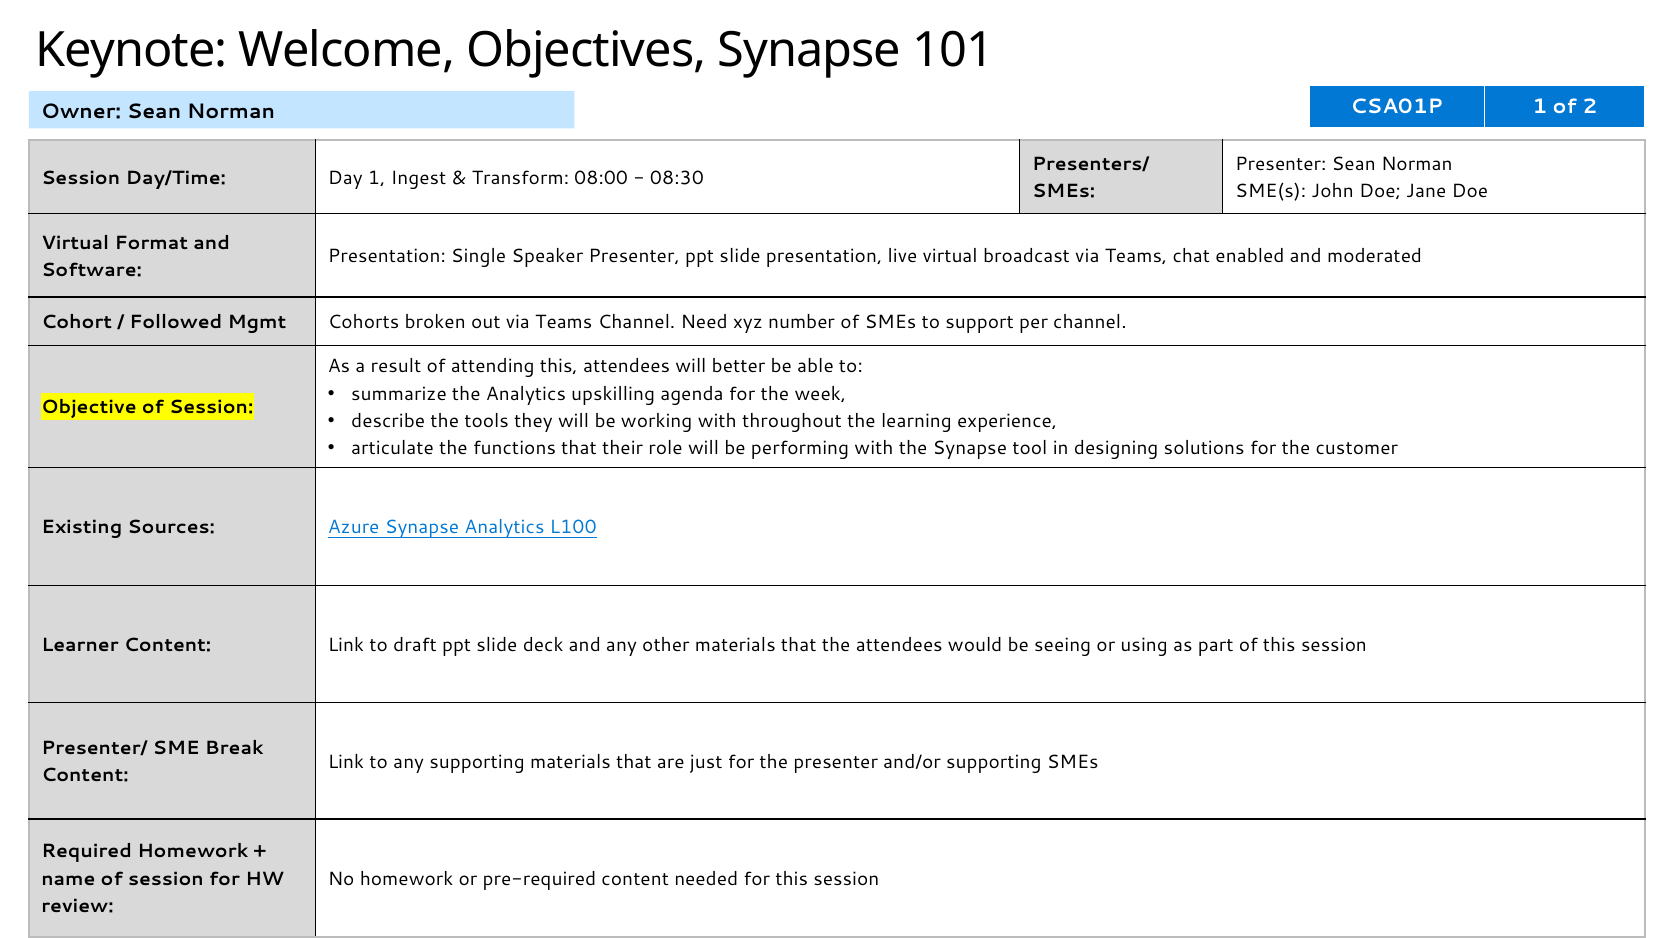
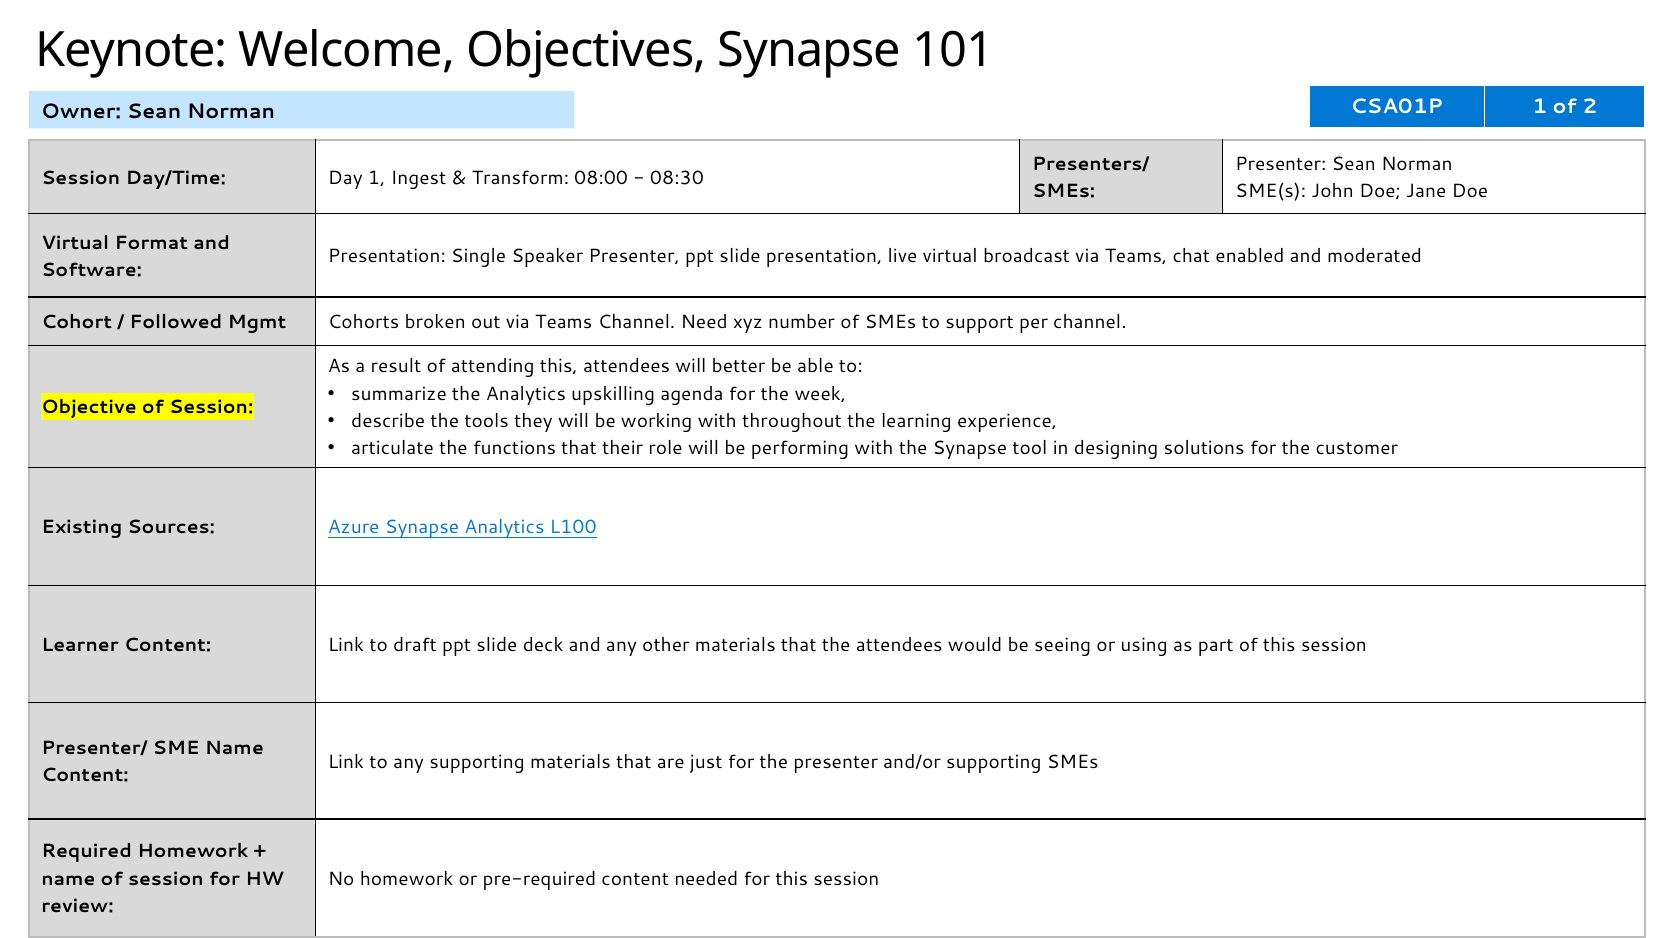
SME Break: Break -> Name (234, 748)
